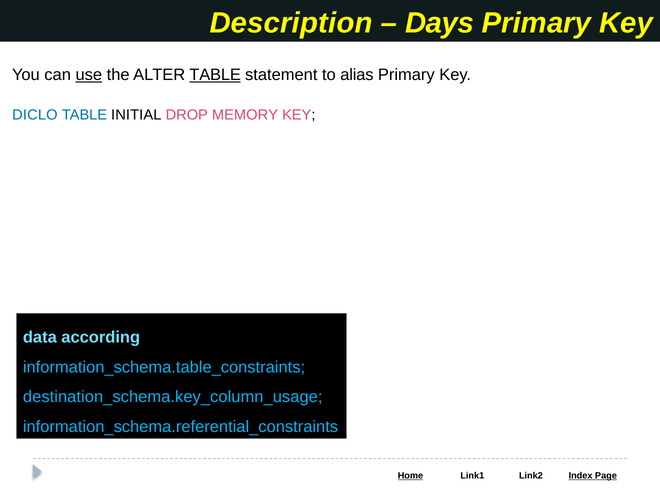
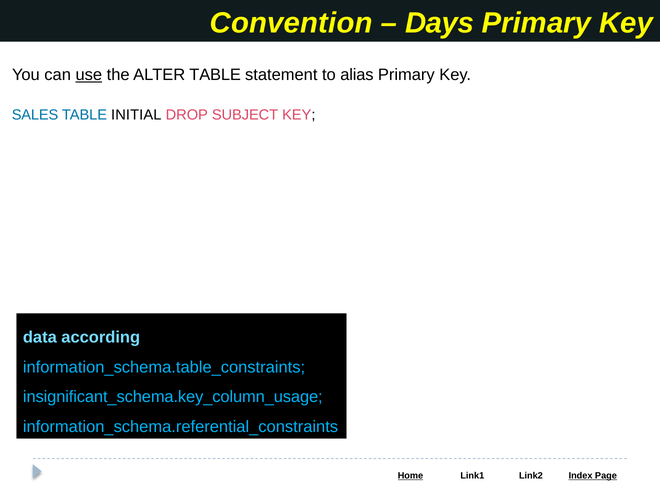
Description: Description -> Convention (291, 23)
TABLE underline: present -> none (215, 75)
DICLO: DICLO -> SALES (35, 115)
MEMORY: MEMORY -> SUBJECT (245, 115)
destination_schema.key_column_usage: destination_schema.key_column_usage -> insignificant_schema.key_column_usage (173, 397)
